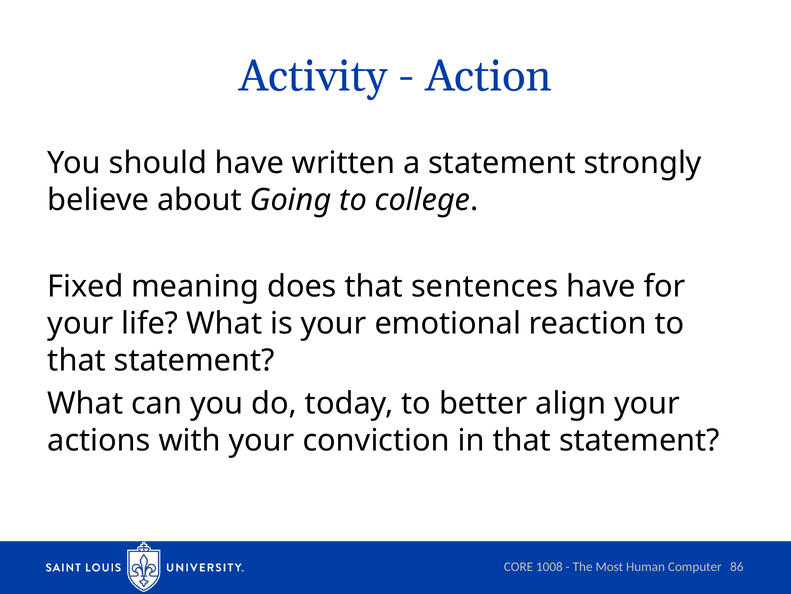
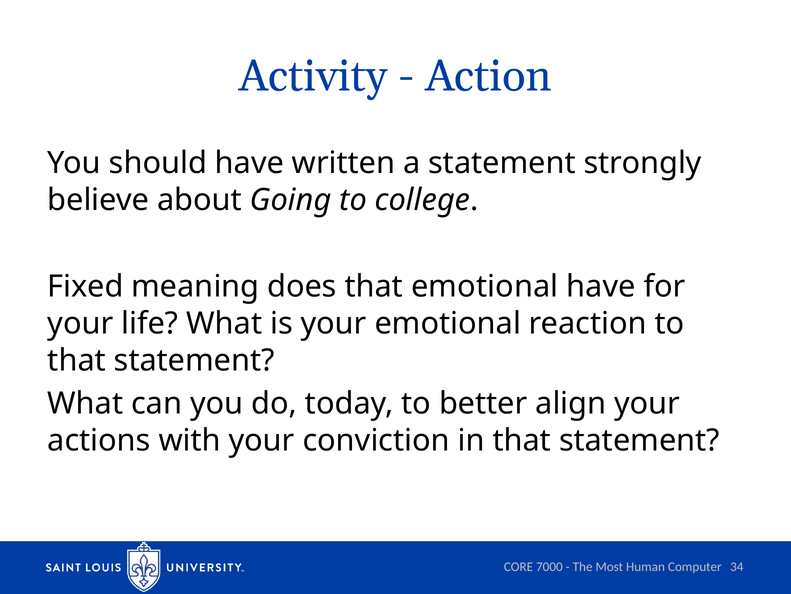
that sentences: sentences -> emotional (485, 286)
1008: 1008 -> 7000 (549, 566)
86: 86 -> 34 (737, 566)
